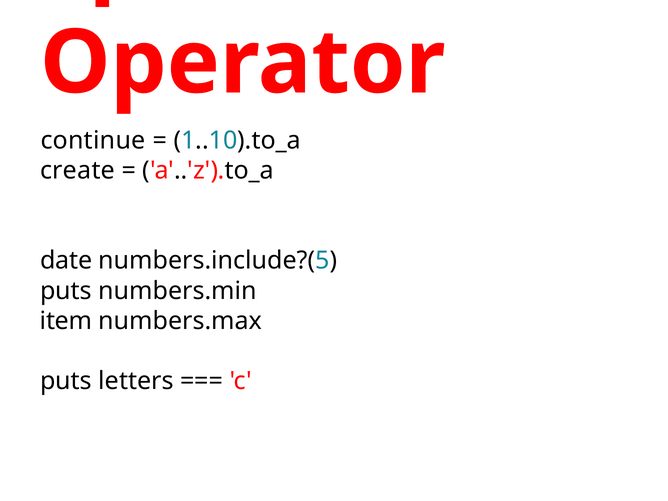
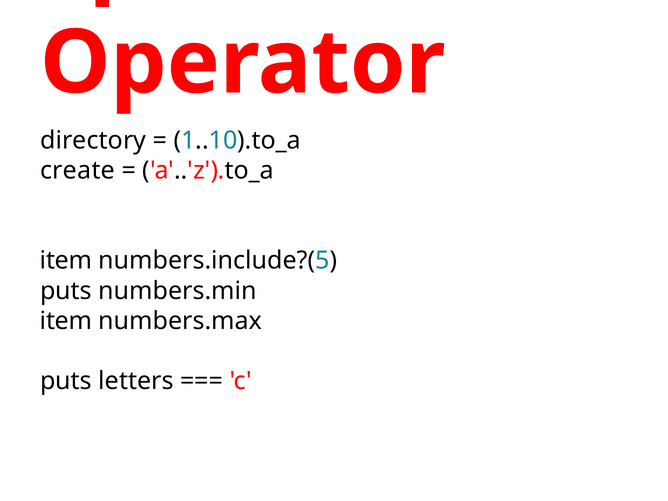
continue: continue -> directory (93, 140)
date: date -> item (66, 261)
